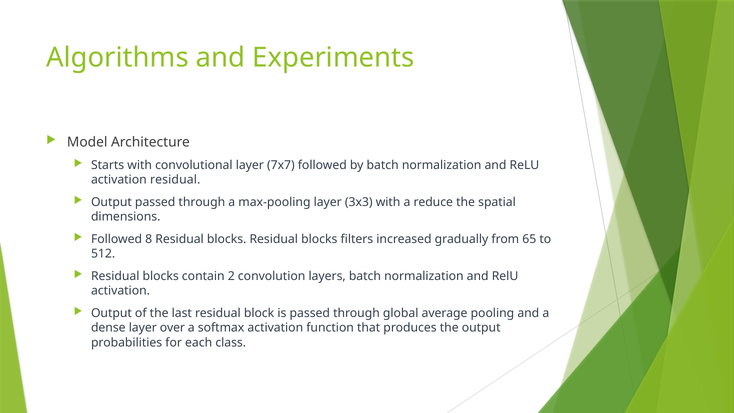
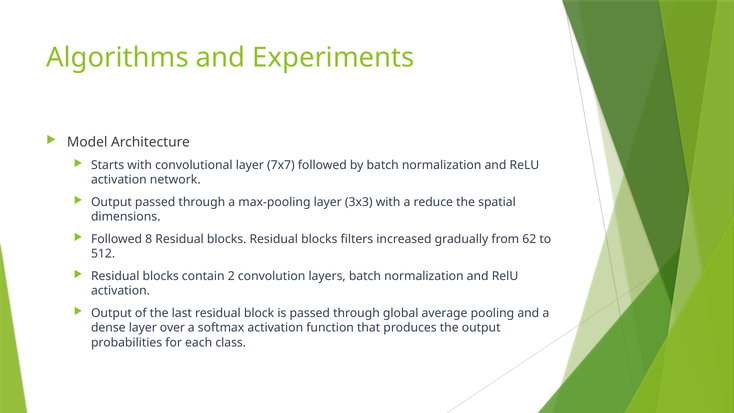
activation residual: residual -> network (175, 180)
65: 65 -> 62 (529, 239)
